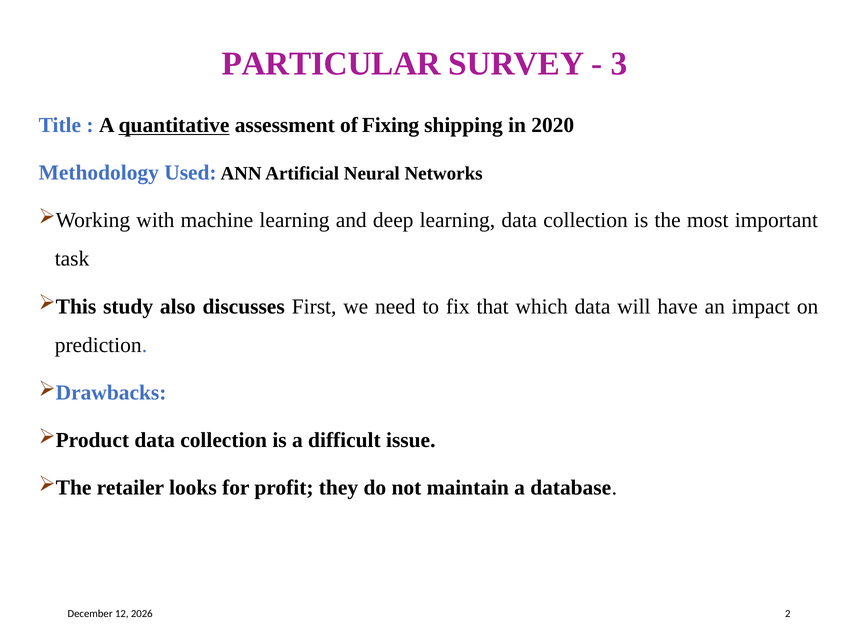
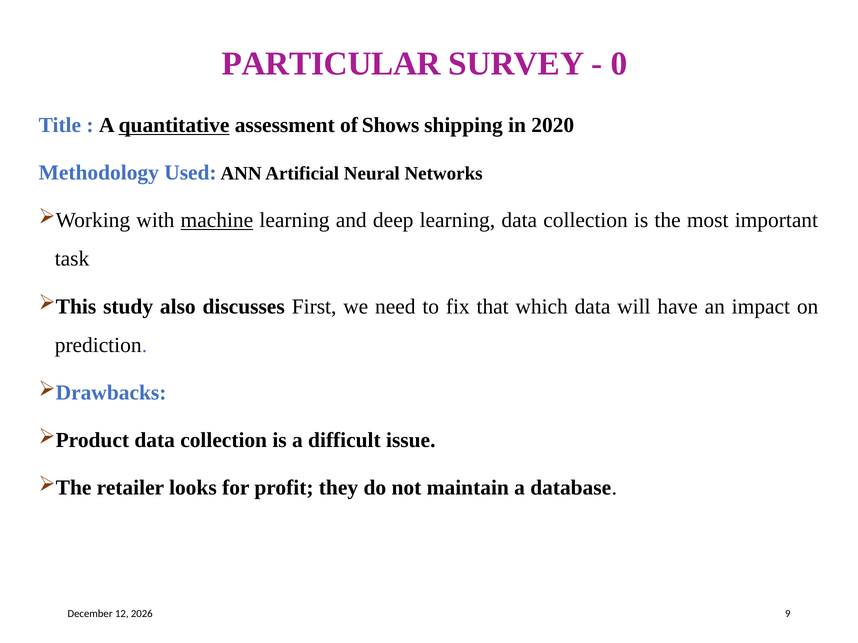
3: 3 -> 0 (619, 64)
Fixing: Fixing -> Shows (391, 125)
machine underline: none -> present (217, 220)
2: 2 -> 9 (788, 614)
